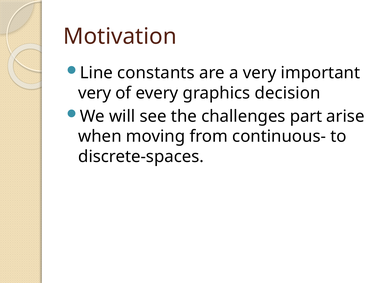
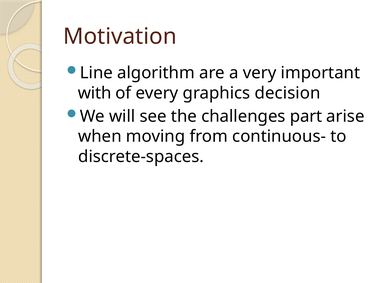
constants: constants -> algorithm (156, 73)
very: very -> with (95, 93)
